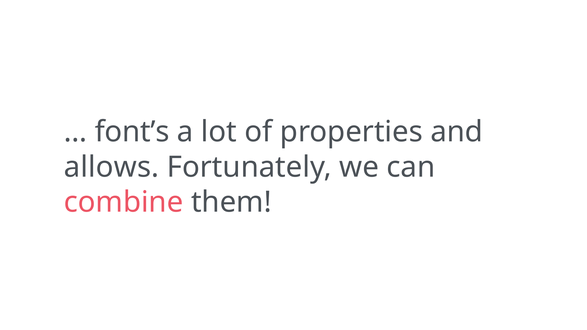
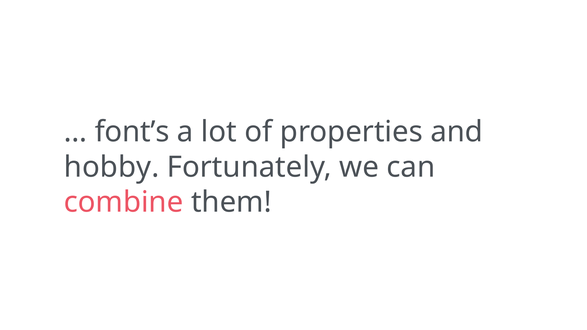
allows: allows -> hobby (112, 167)
